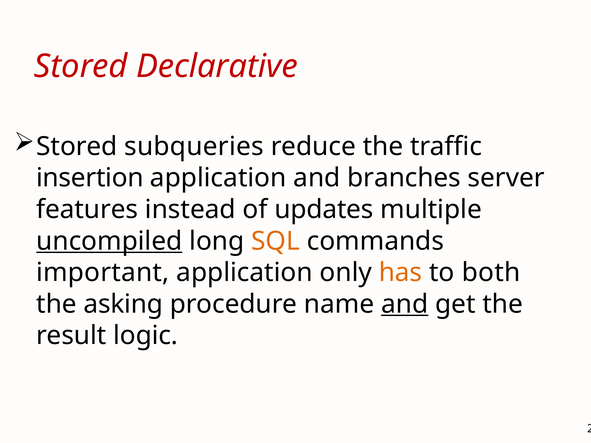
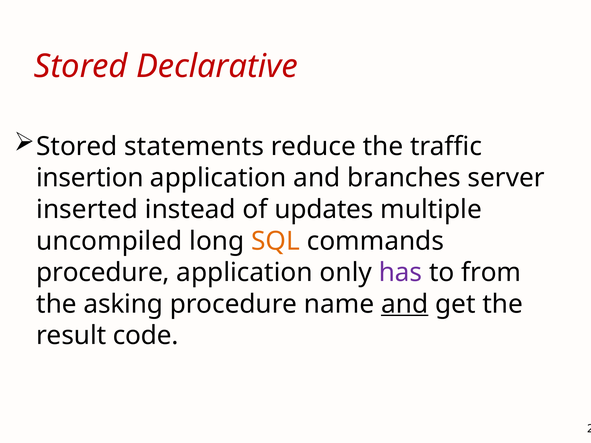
subqueries: subqueries -> statements (194, 147)
features: features -> inserted (87, 210)
uncompiled underline: present -> none (109, 241)
important: important -> procedure (103, 273)
has colour: orange -> purple (400, 273)
both: both -> from (491, 273)
logic: logic -> code (146, 336)
